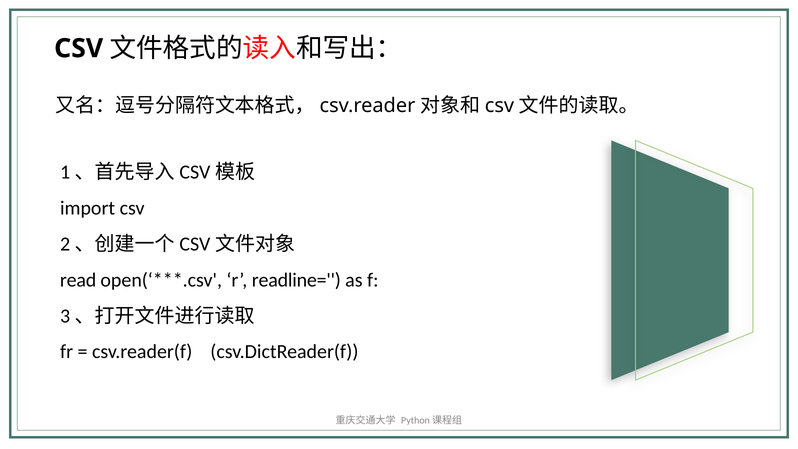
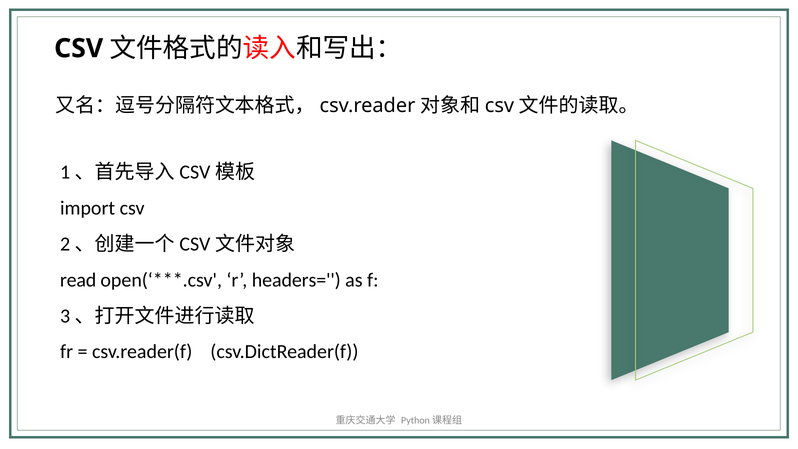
readline=: readline= -> headers= (296, 280)
